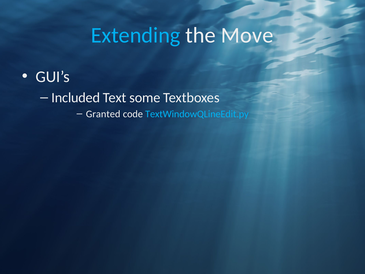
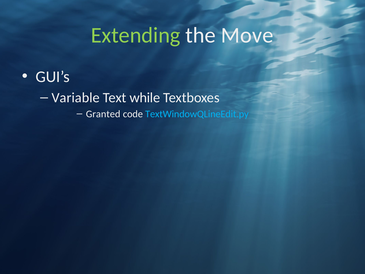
Extending colour: light blue -> light green (136, 35)
Included: Included -> Variable (76, 98)
some: some -> while (145, 98)
